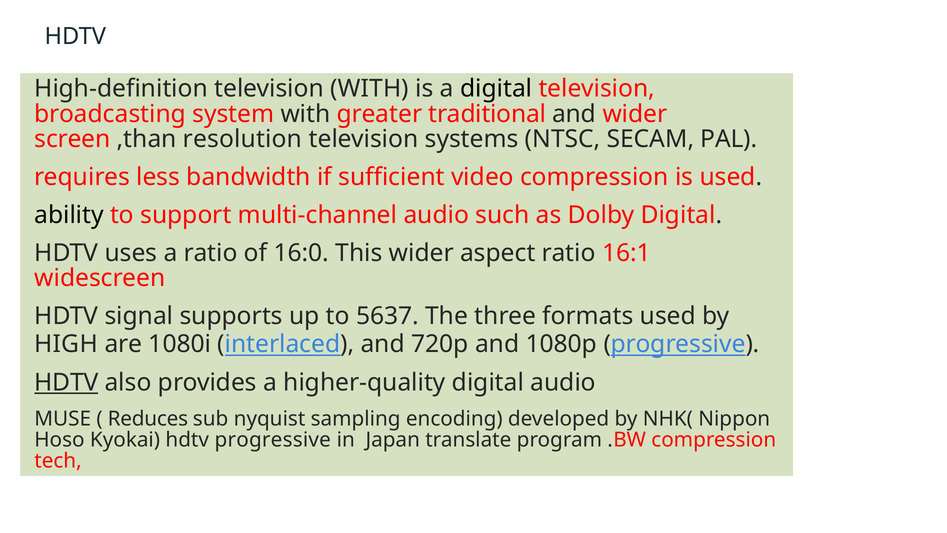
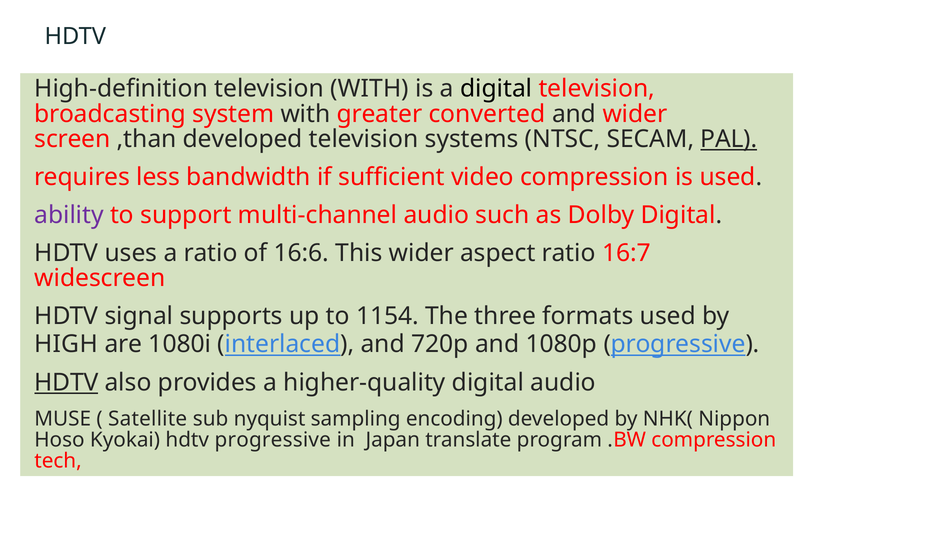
traditional: traditional -> converted (487, 114)
,than resolution: resolution -> developed (243, 139)
PAL underline: none -> present (729, 139)
ability colour: black -> purple (69, 215)
16:0: 16:0 -> 16:6 (301, 253)
16:1: 16:1 -> 16:7 (626, 253)
5637: 5637 -> 1154 (387, 316)
Reduces: Reduces -> Satellite (148, 418)
